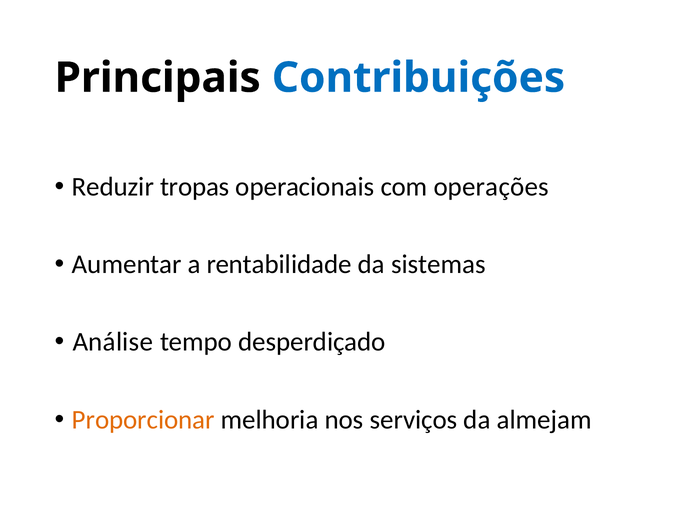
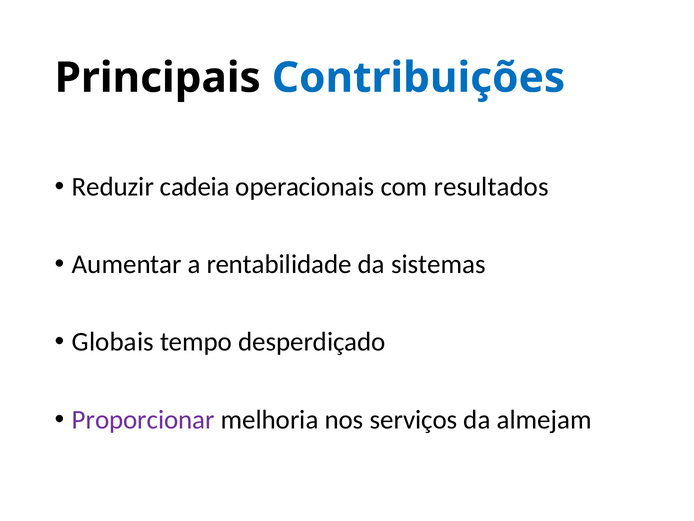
tropas: tropas -> cadeia (195, 187)
operações: operações -> resultados (491, 187)
Análise: Análise -> Globais (113, 342)
Proporcionar colour: orange -> purple (143, 419)
